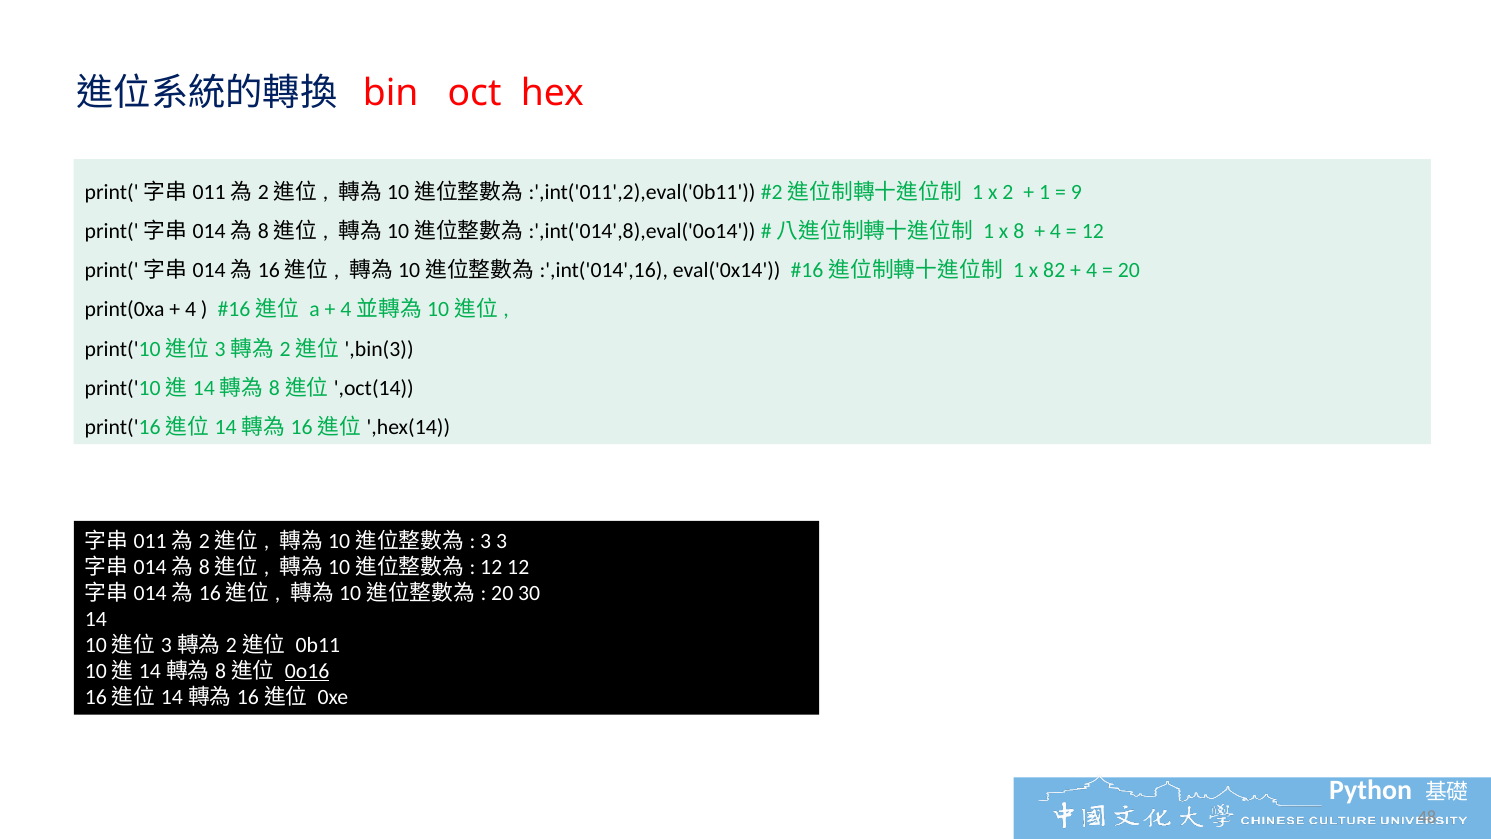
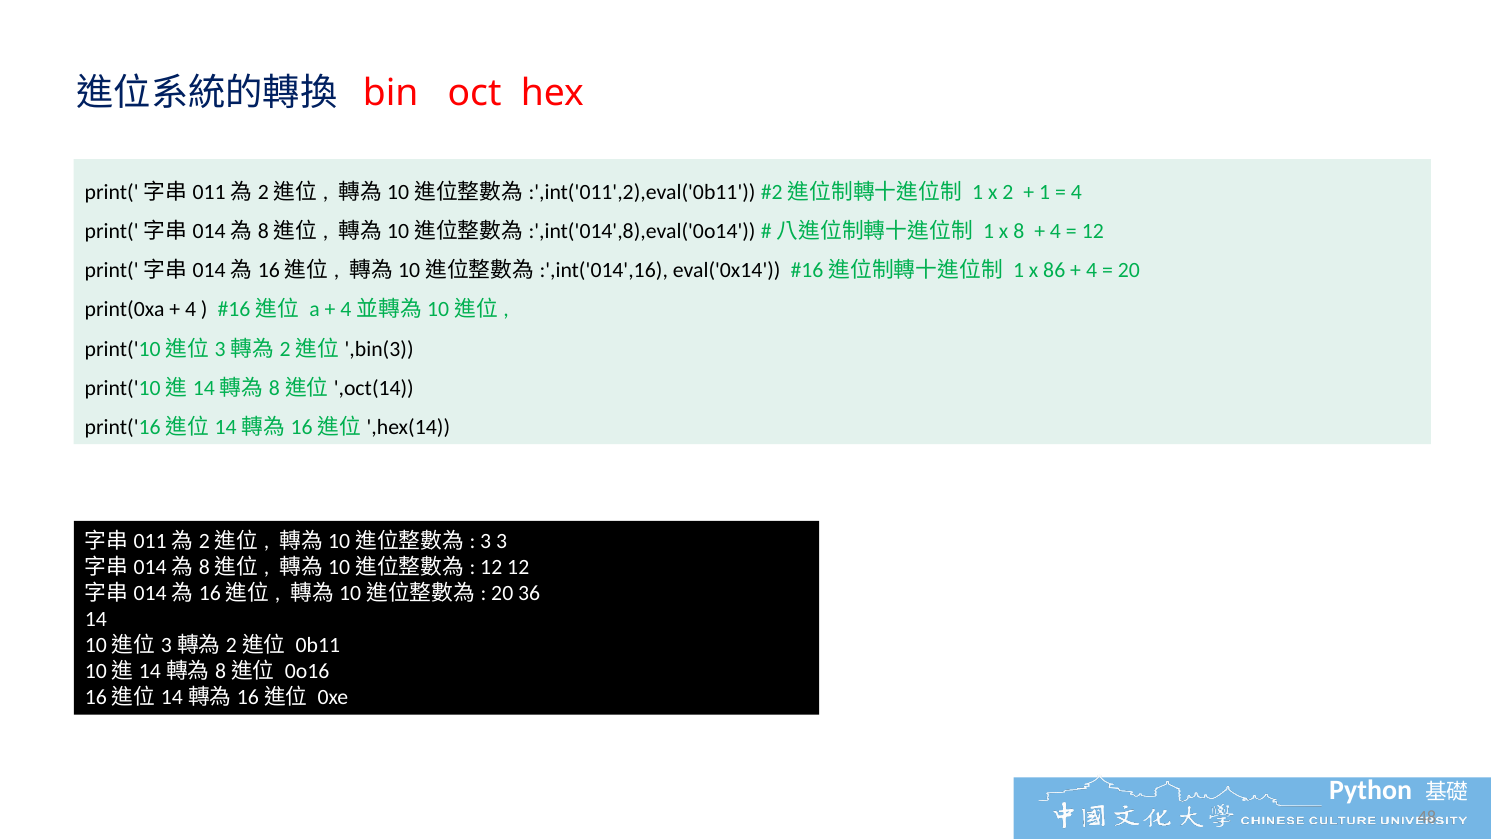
9: 9 -> 4 (1076, 192)
82: 82 -> 86 (1054, 270)
30: 30 -> 36 (529, 593)
0o16 underline: present -> none (307, 671)
